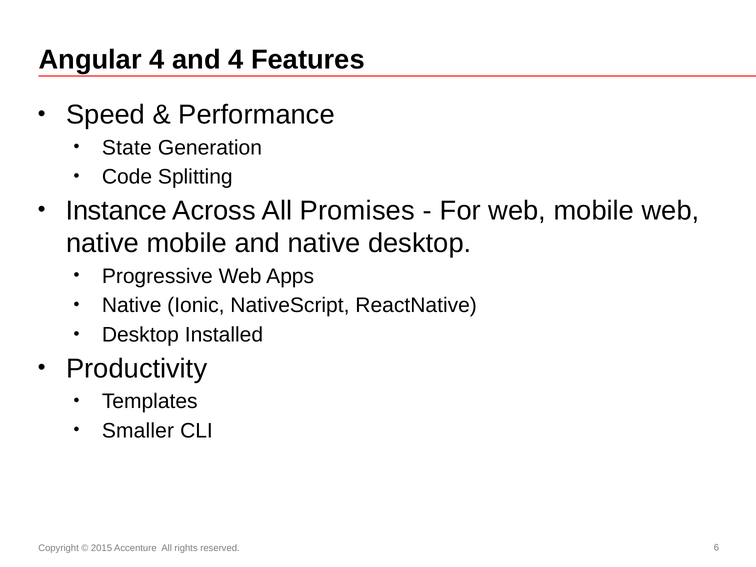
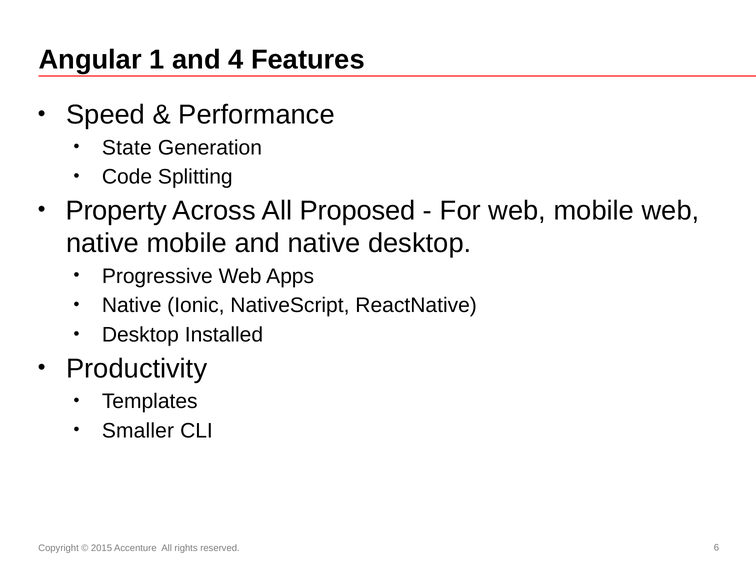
Angular 4: 4 -> 1 (157, 60)
Instance: Instance -> Property (116, 211)
Promises: Promises -> Proposed (358, 211)
